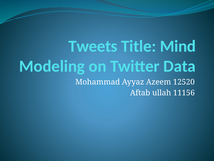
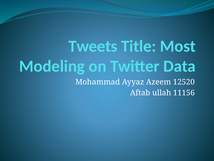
Mind: Mind -> Most (178, 46)
